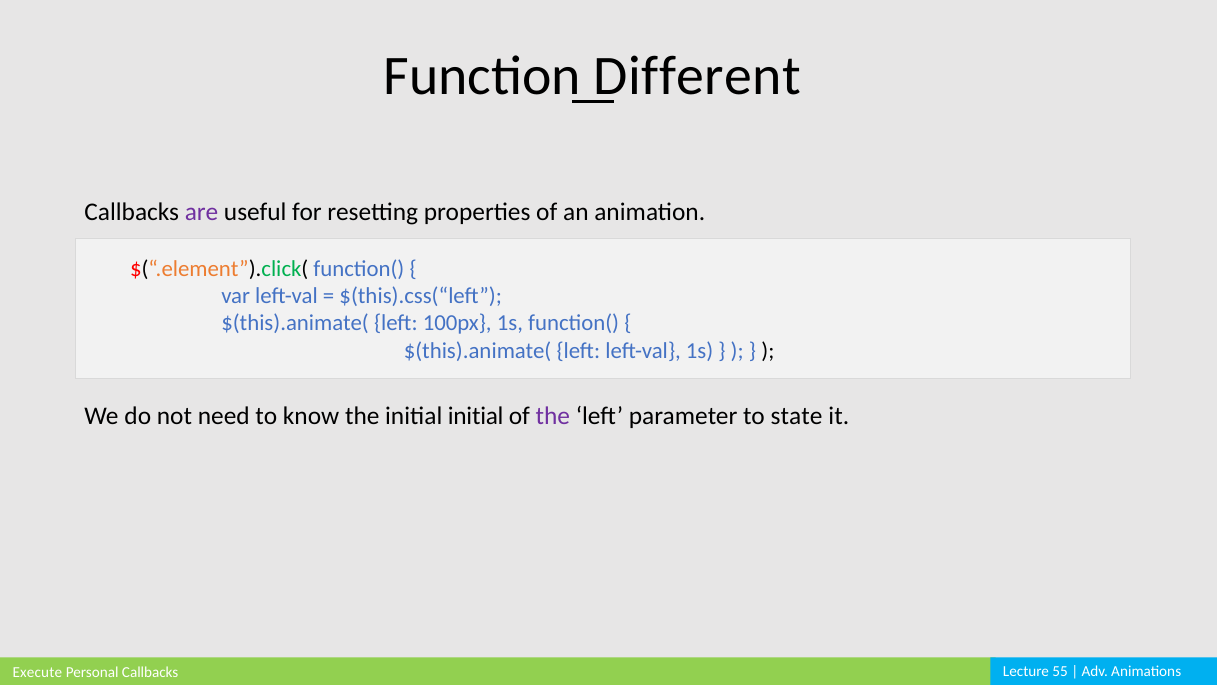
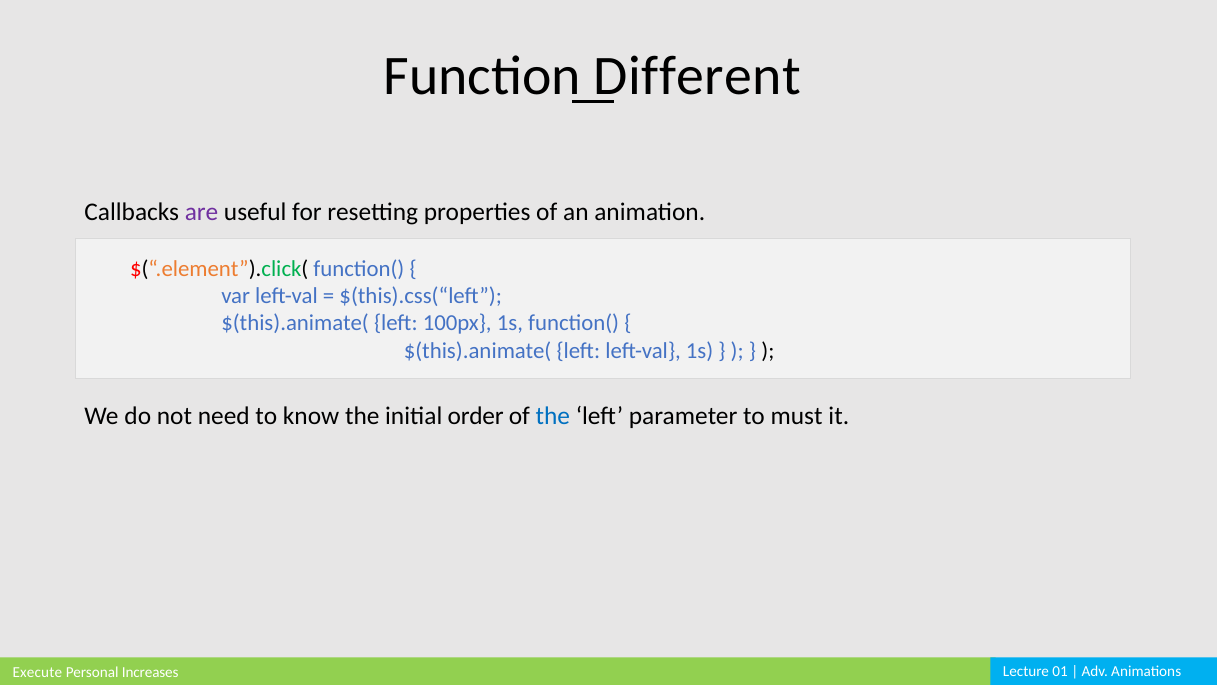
initial initial: initial -> order (476, 415)
the colour: purple -> blue (553, 415)
state: state -> must (797, 415)
Personal Callbacks: Callbacks -> Increases (150, 672)
55: 55 -> 01 (1060, 671)
